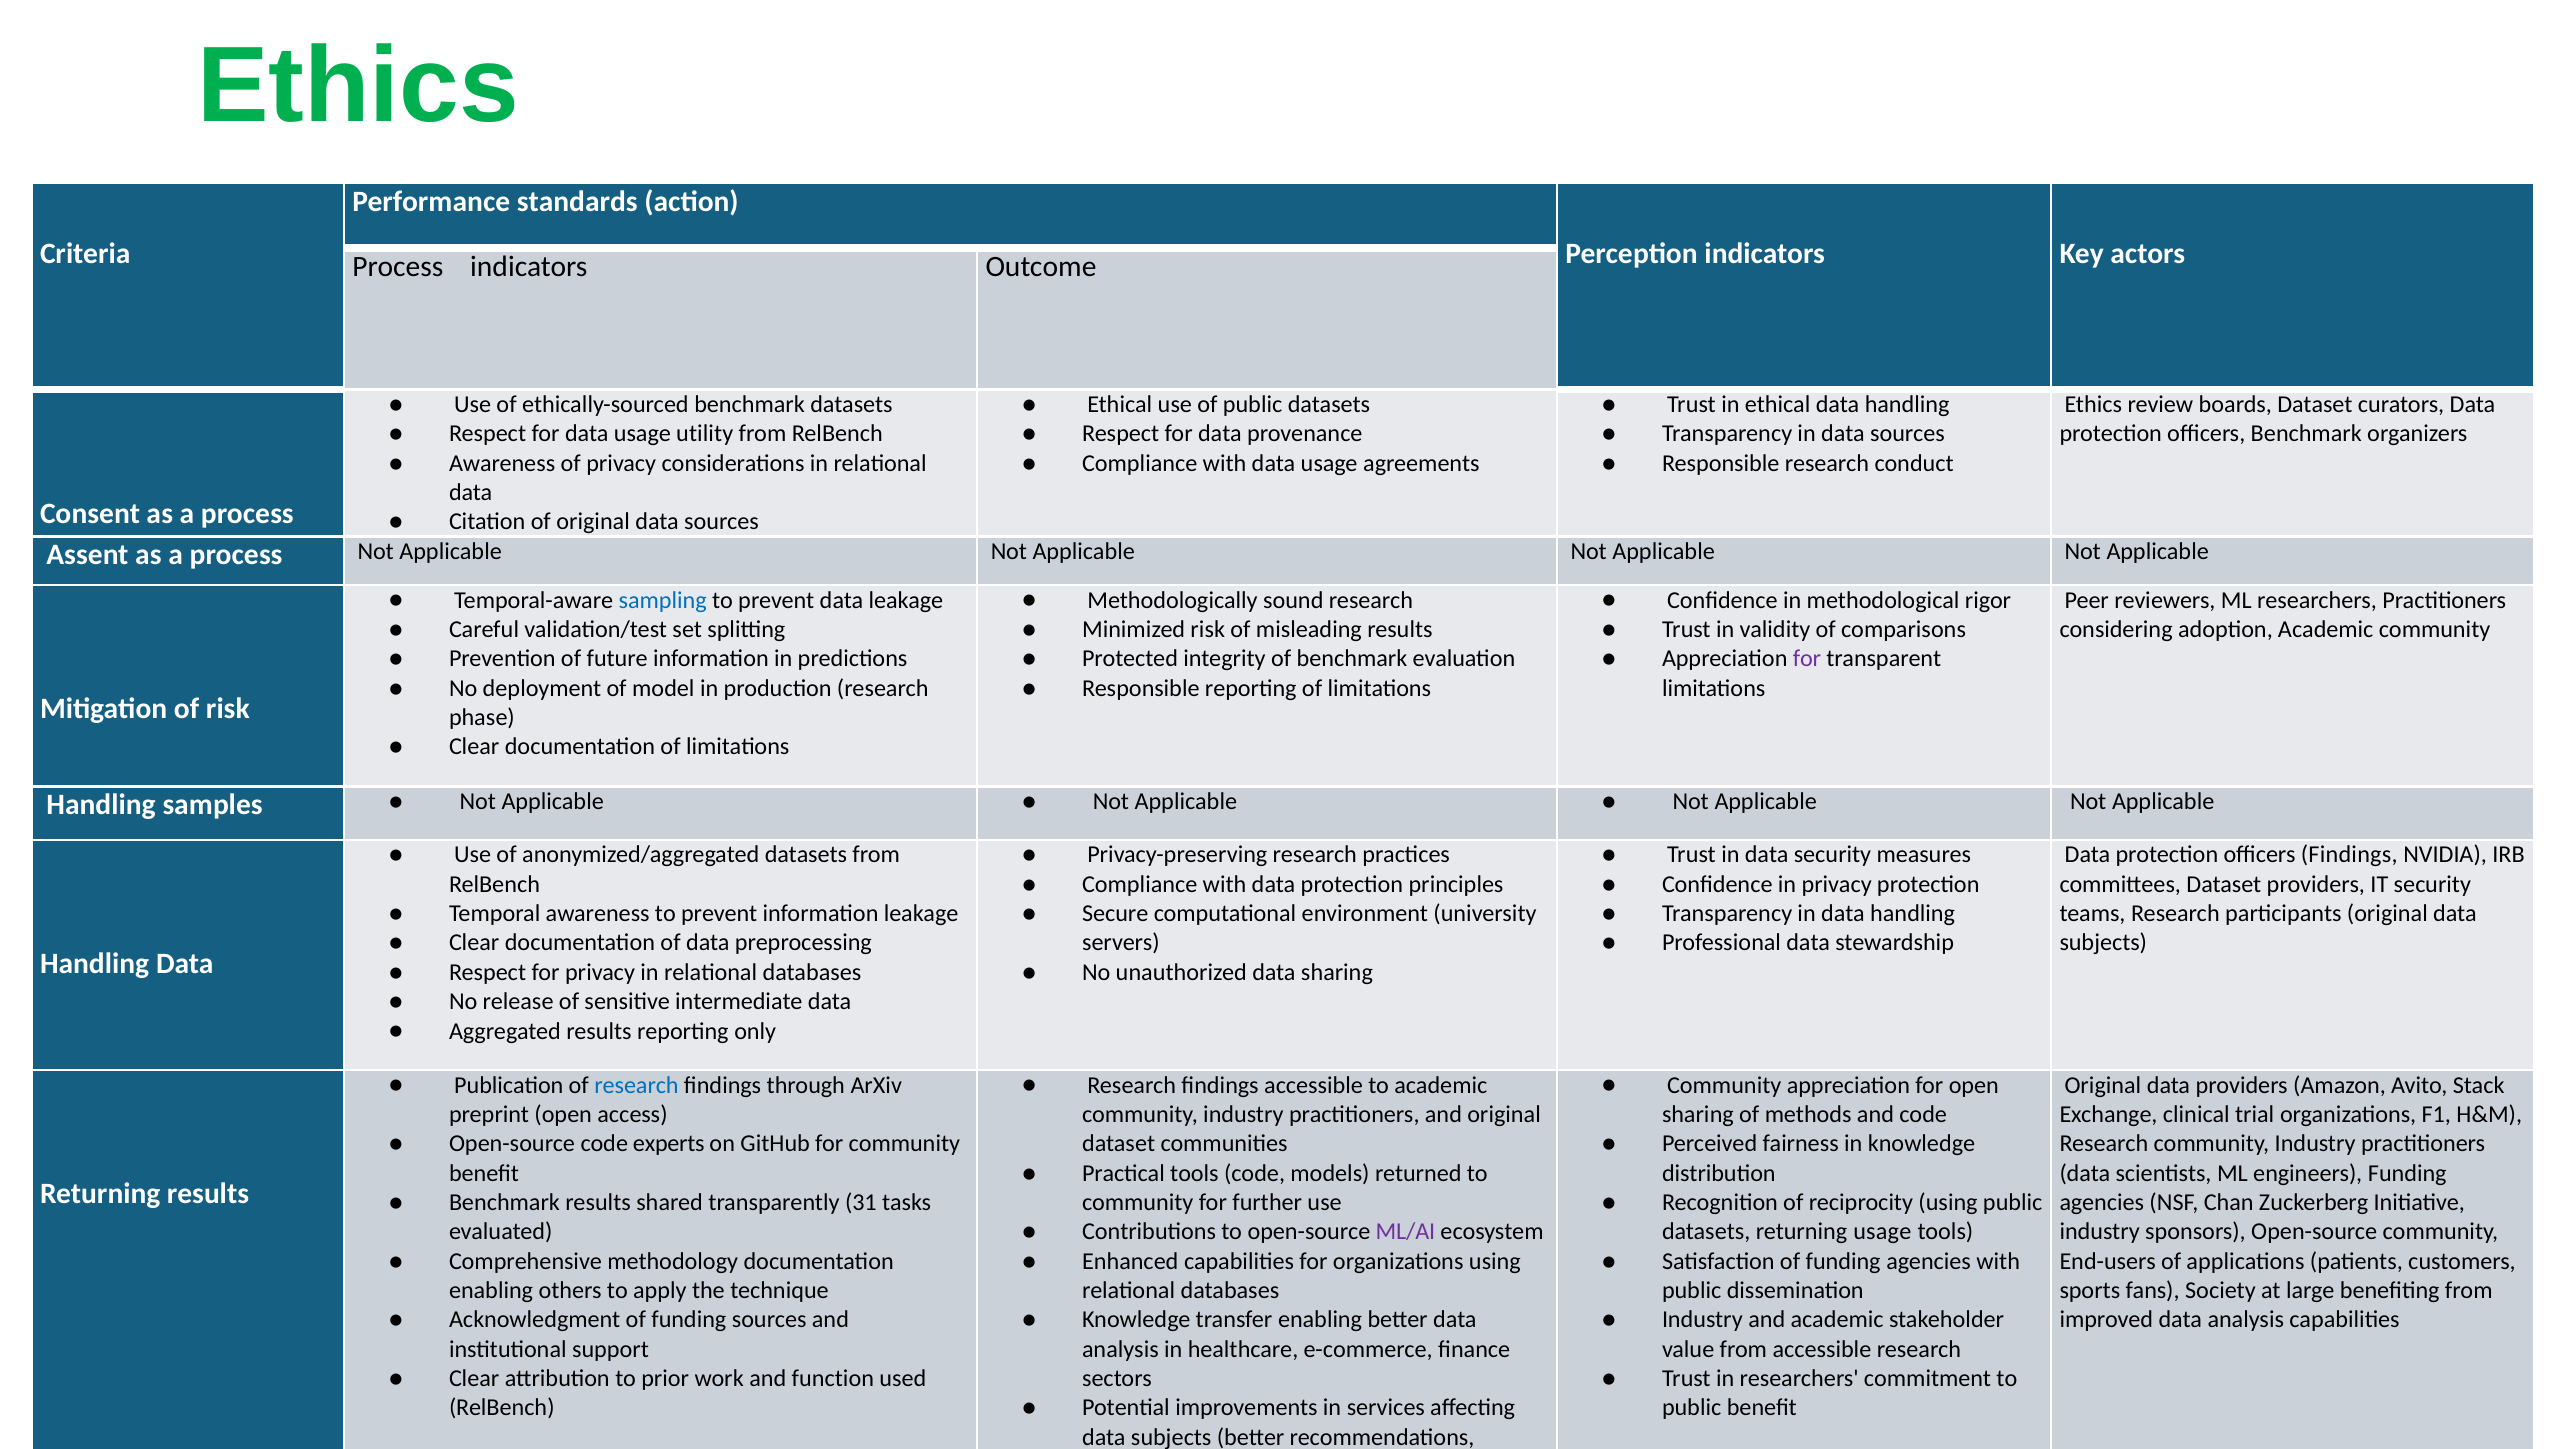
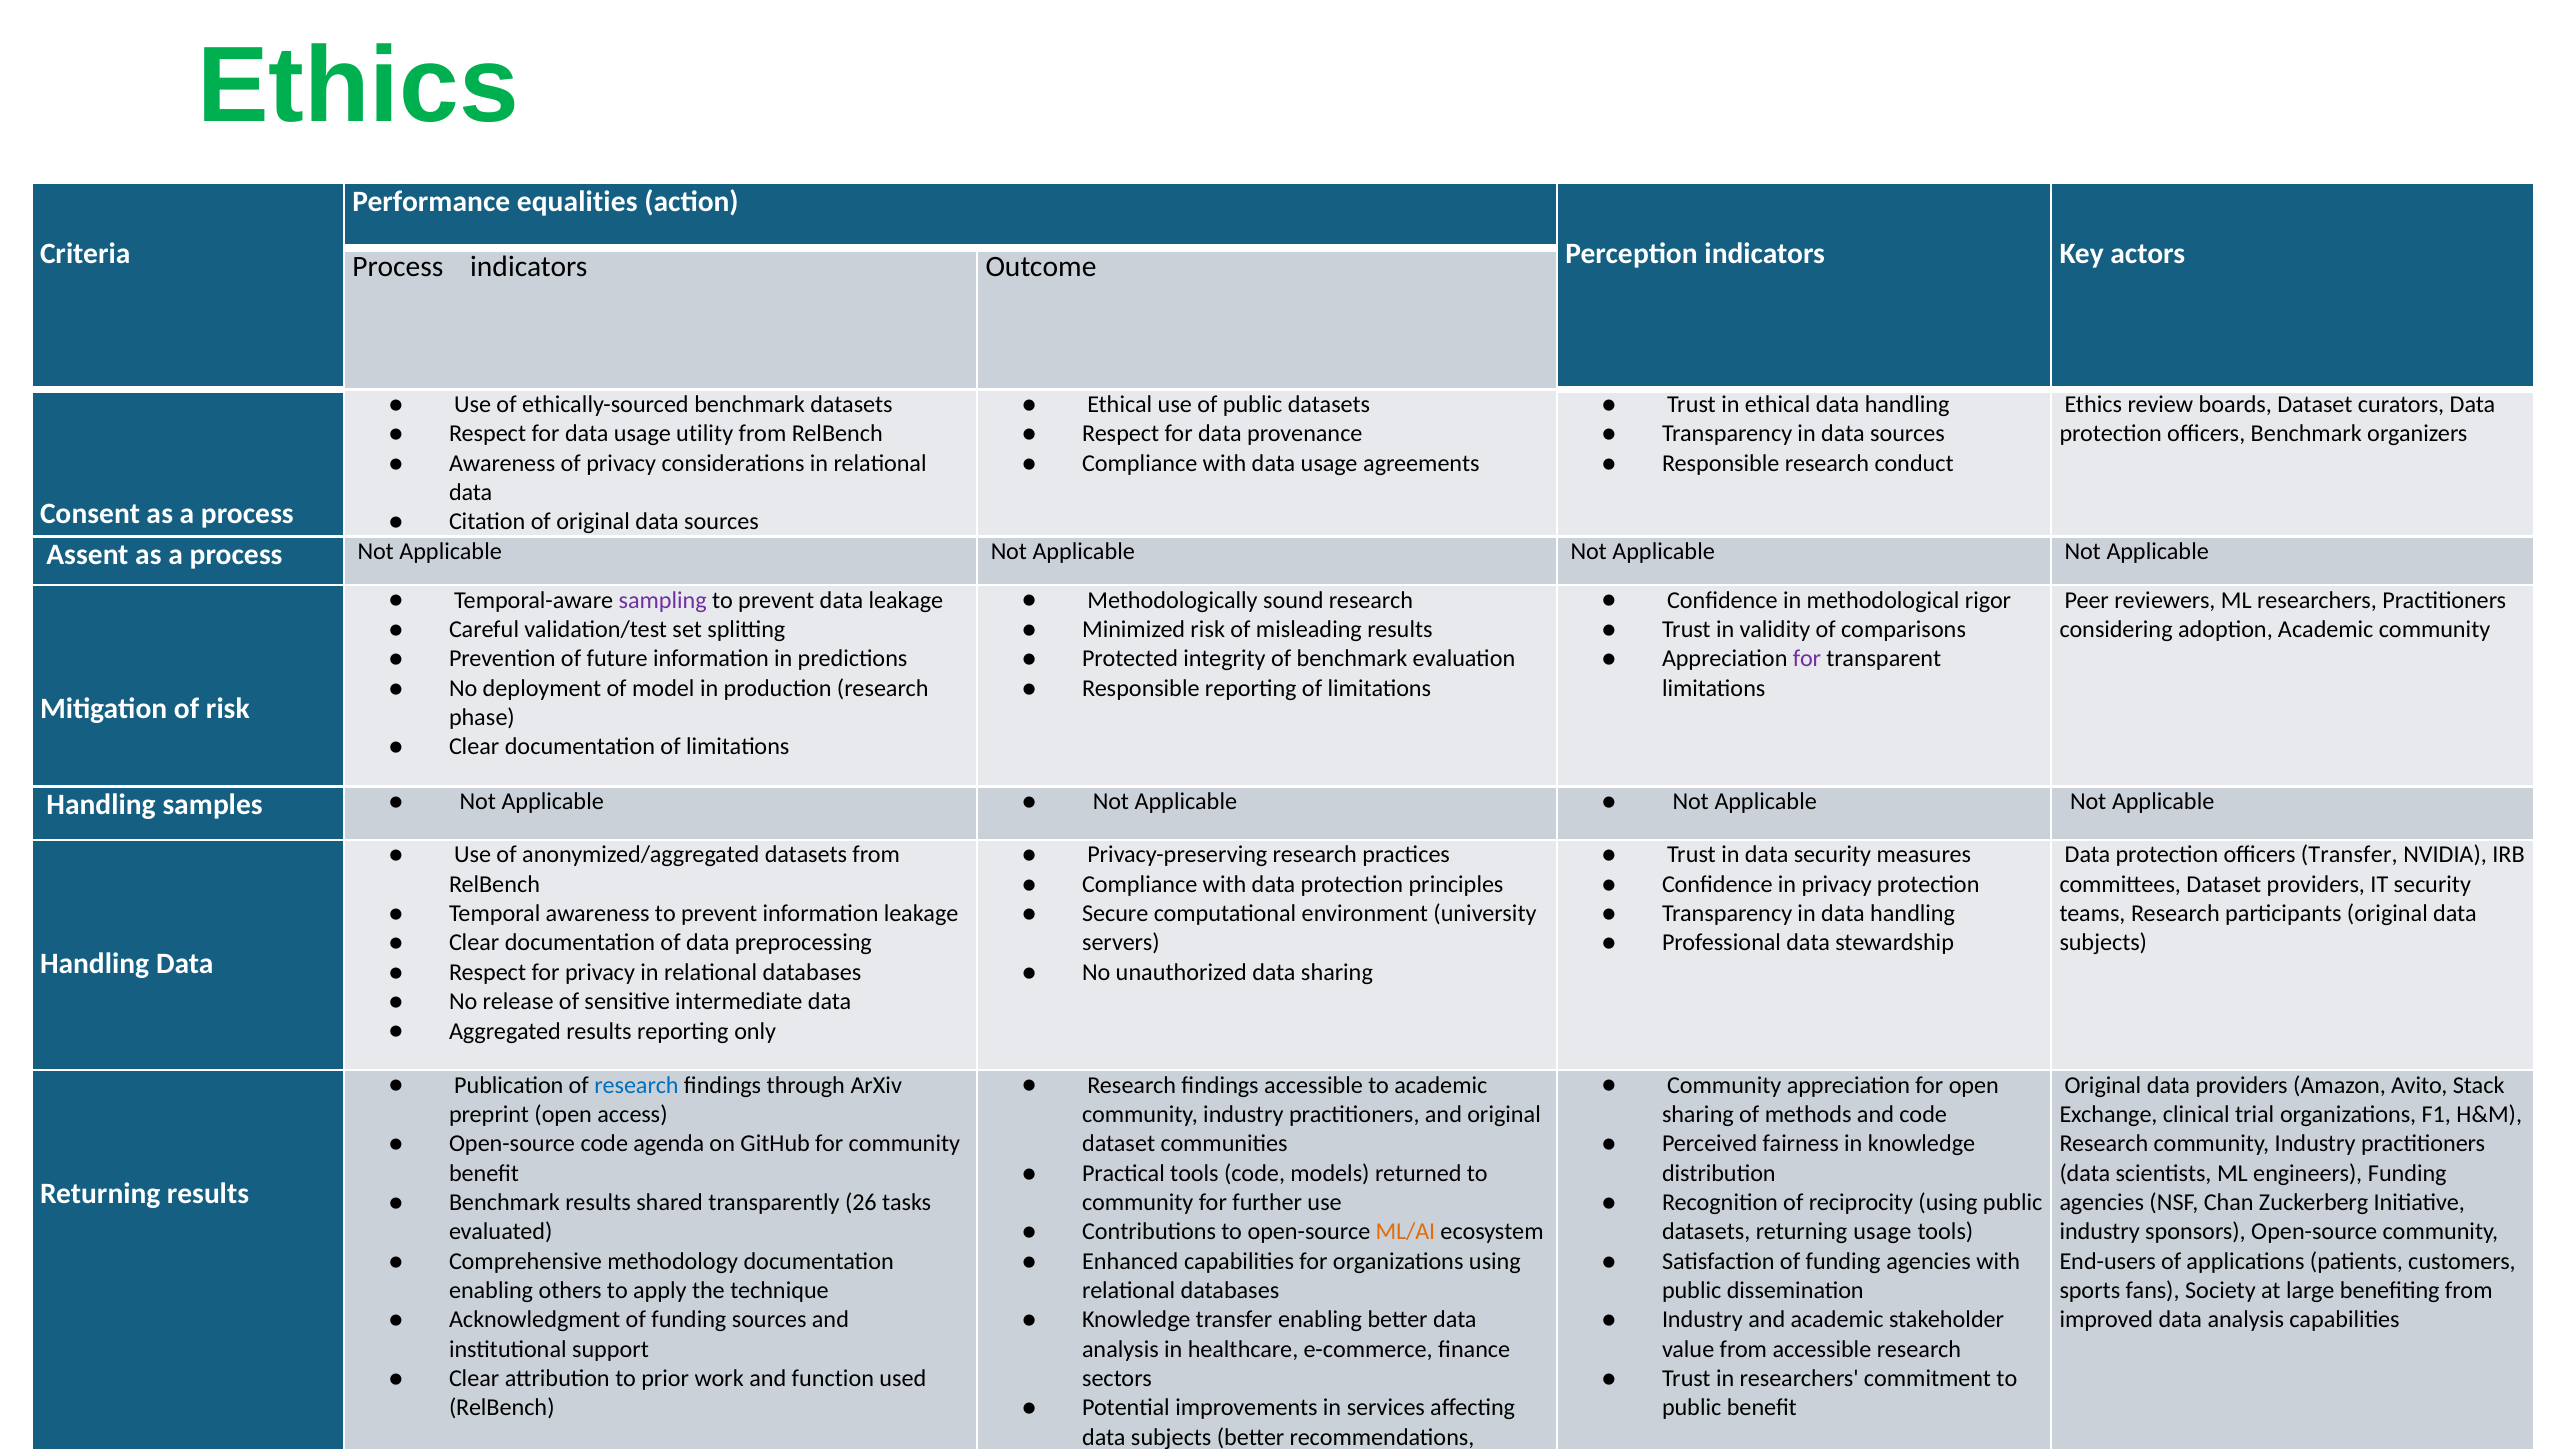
standards: standards -> equalities (577, 201)
sampling colour: blue -> purple (663, 600)
officers Findings: Findings -> Transfer (2349, 855)
experts: experts -> agenda (669, 1144)
31: 31 -> 26 (861, 1202)
ML/AI colour: purple -> orange (1405, 1232)
